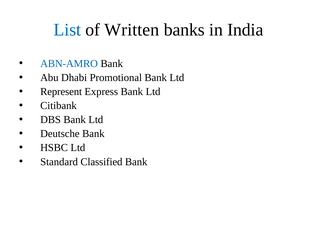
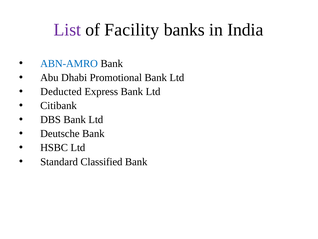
List colour: blue -> purple (67, 30)
Written: Written -> Facility (132, 30)
Represent: Represent -> Deducted (61, 91)
